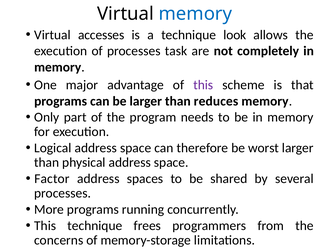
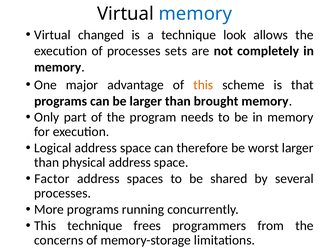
accesses: accesses -> changed (101, 35)
task: task -> sets (176, 51)
this colour: purple -> orange (203, 85)
reduces: reduces -> brought (216, 101)
